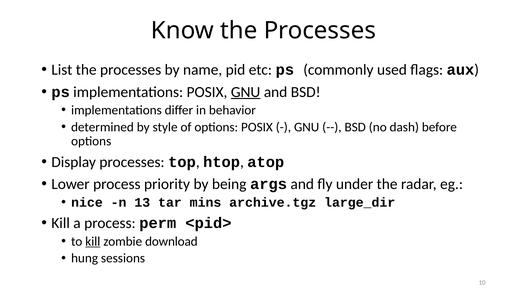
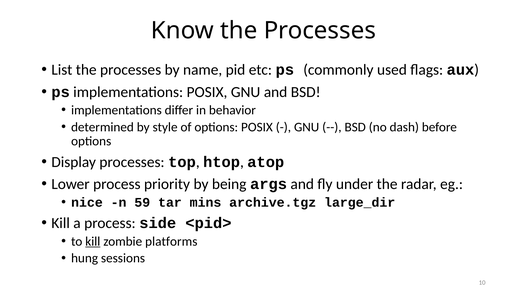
GNU underline: present -> none (246, 92)
13: 13 -> 59 (142, 203)
perm: perm -> side (158, 224)
download: download -> platforms (171, 242)
